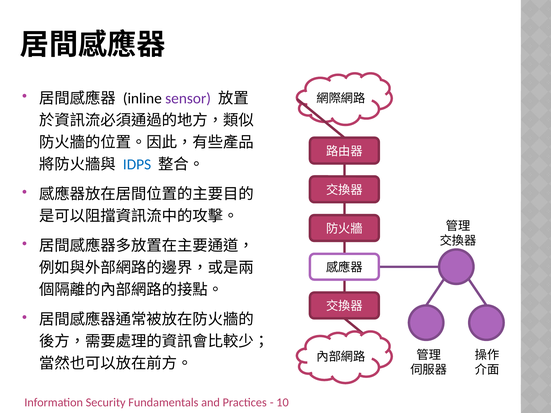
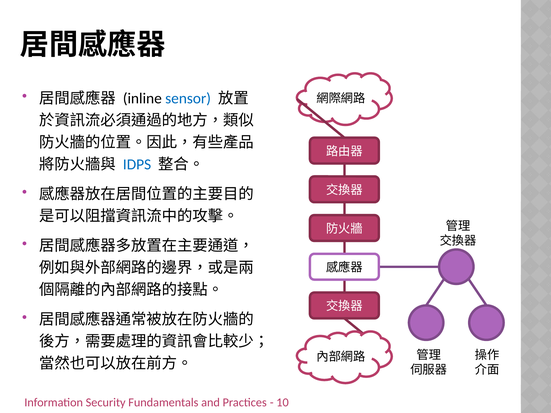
sensor colour: purple -> blue (188, 98)
